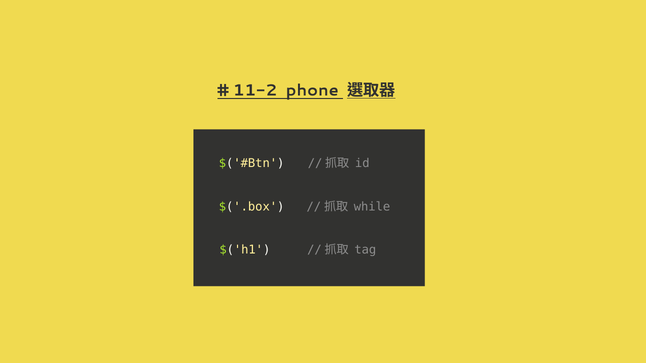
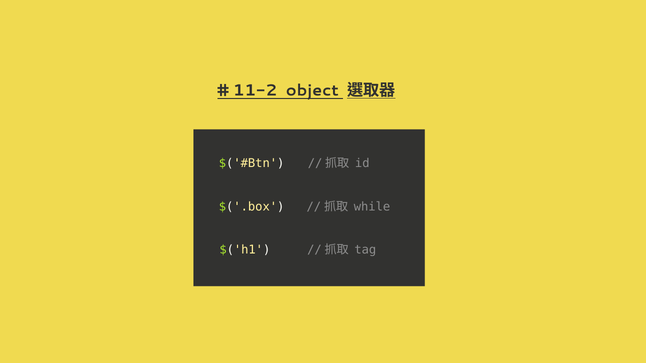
phone: phone -> object (312, 91)
